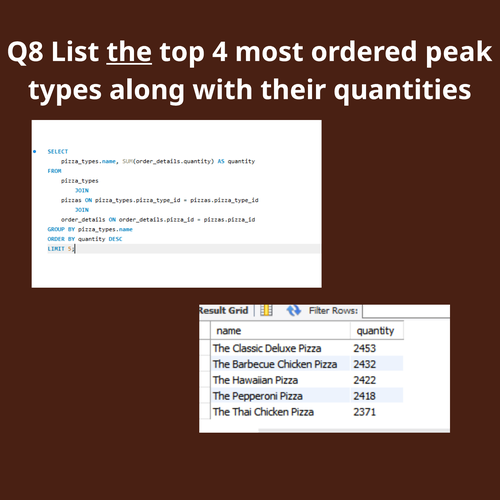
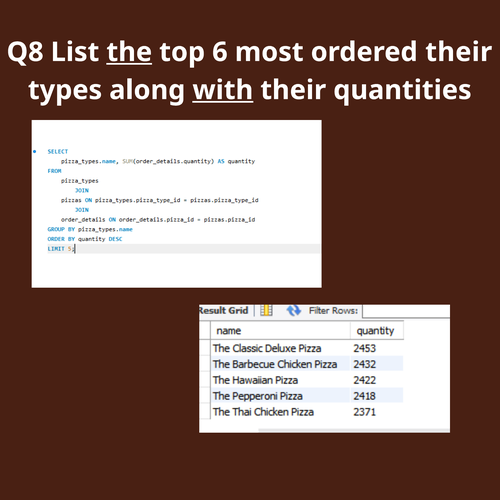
4: 4 -> 6 (220, 52)
ordered peak: peak -> their (459, 52)
with underline: none -> present (223, 90)
